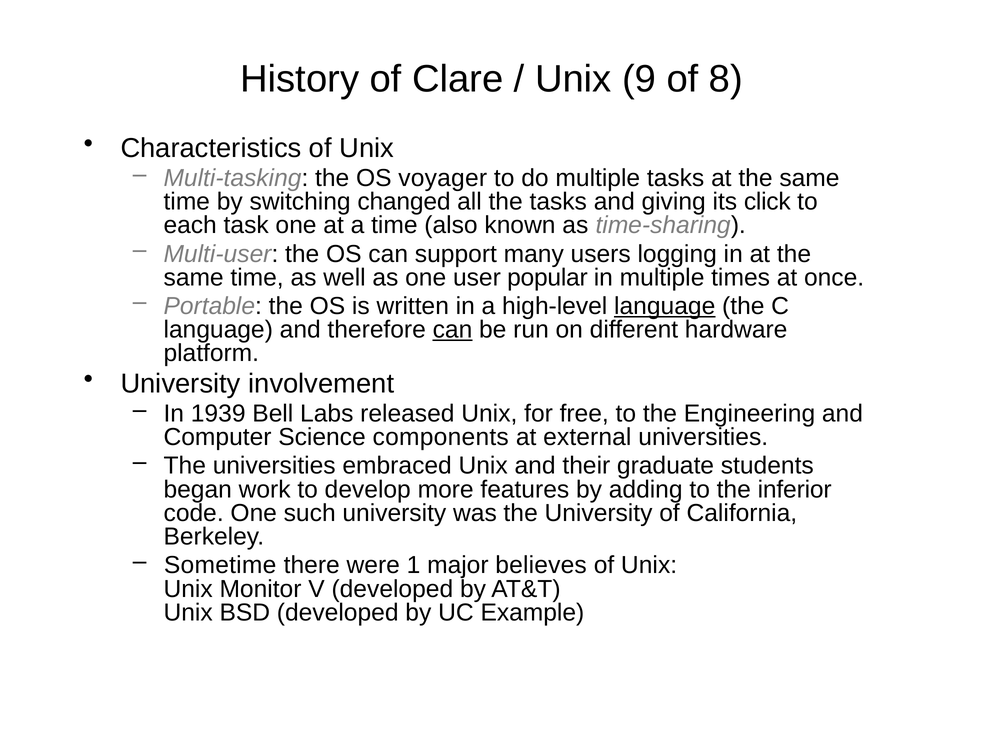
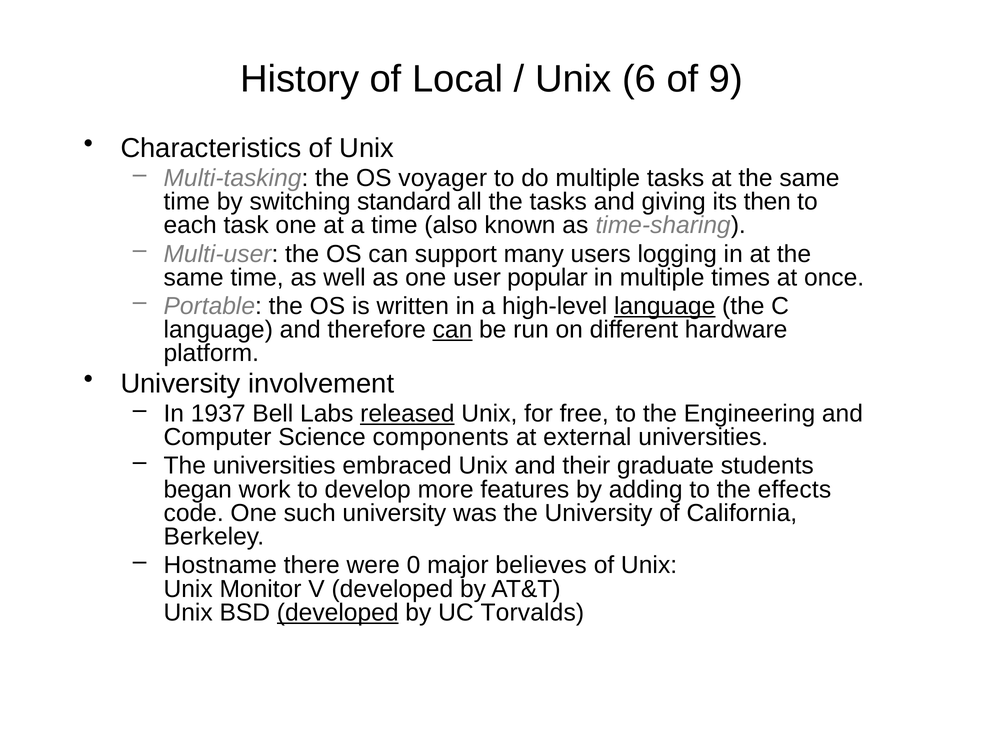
Clare: Clare -> Local (458, 79)
9: 9 -> 6 (639, 79)
8: 8 -> 9 (726, 79)
changed: changed -> standard (404, 202)
click: click -> then (767, 202)
1939: 1939 -> 1937 (218, 414)
released underline: none -> present (407, 414)
inferior: inferior -> effects (794, 489)
Sometime: Sometime -> Hostname (220, 565)
1: 1 -> 0 (414, 565)
developed underline: none -> present (338, 613)
Example: Example -> Torvalds (532, 613)
